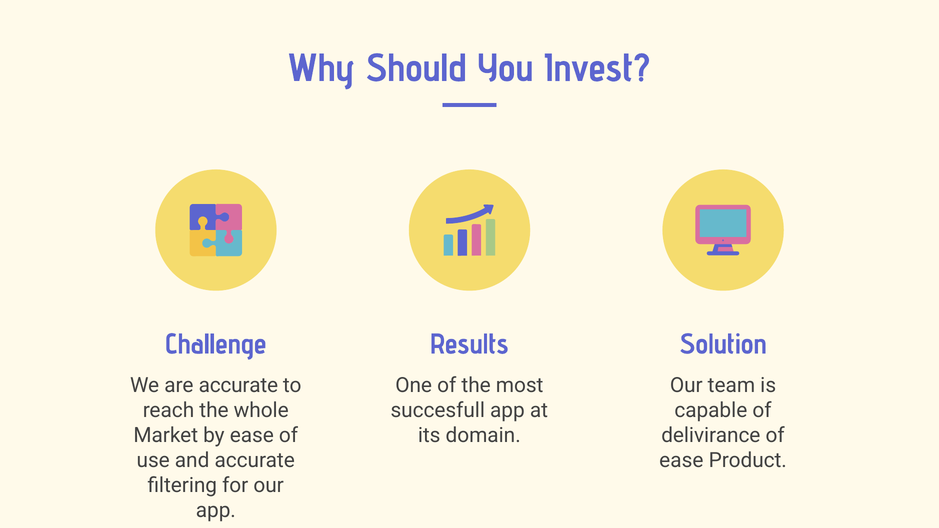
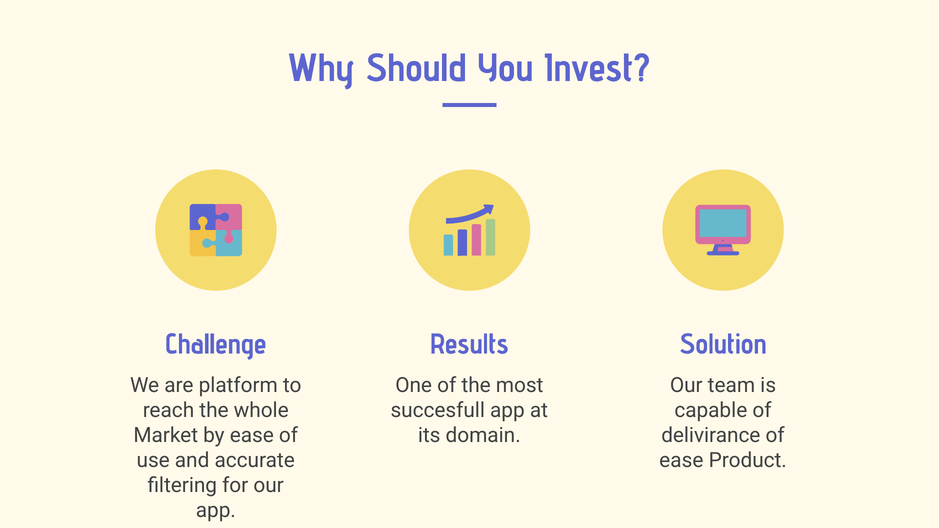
are accurate: accurate -> platform (238, 385)
